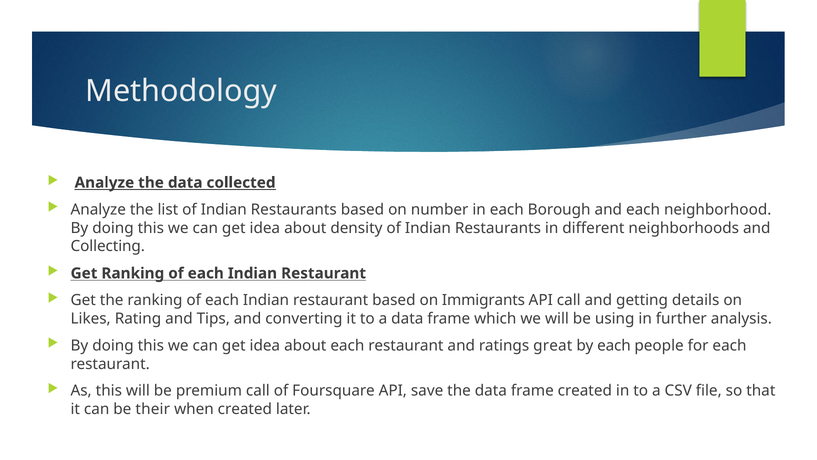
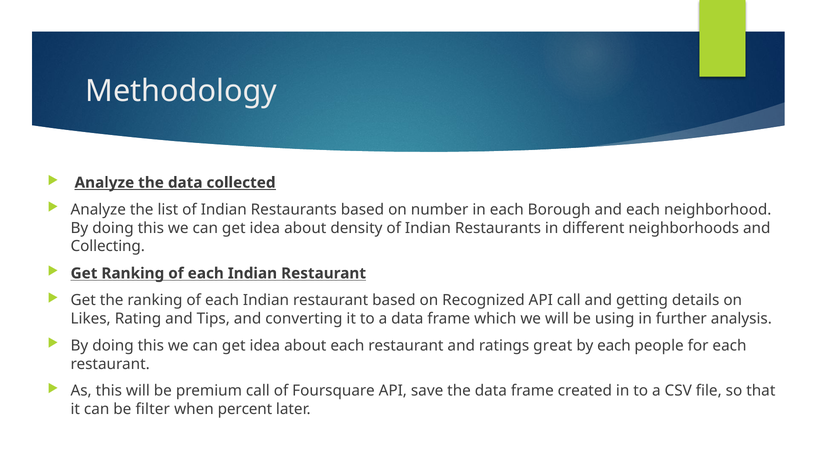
Immigrants: Immigrants -> Recognized (483, 300)
their: their -> filter (153, 409)
when created: created -> percent (245, 409)
